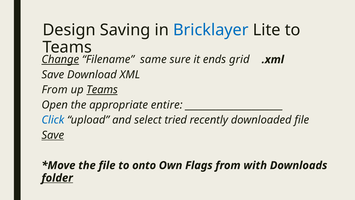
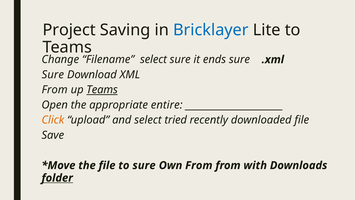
Design: Design -> Project (69, 30)
Change underline: present -> none (60, 59)
Filename same: same -> select (153, 59)
ends grid: grid -> sure (239, 59)
Save: Save -> Sure (53, 75)
Click colour: blue -> orange (53, 120)
Save underline: present -> none (53, 135)
to onto: onto -> sure (144, 165)
Own Flags: Flags -> From (199, 165)
